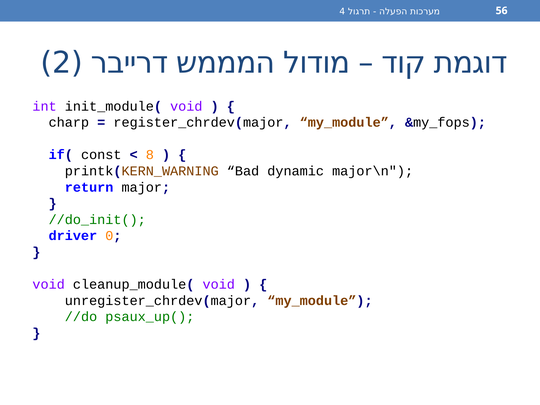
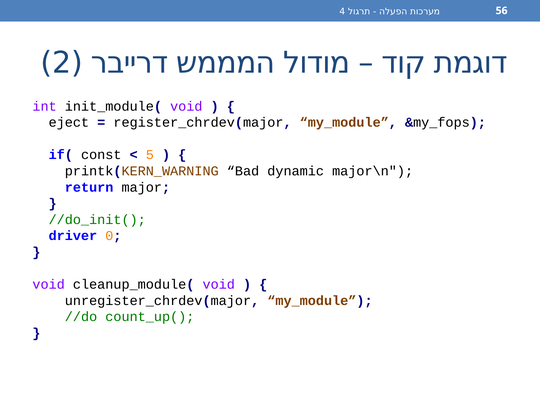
charp: charp -> eject (69, 122)
8: 8 -> 5 (150, 155)
psaux_up(: psaux_up( -> count_up( (150, 317)
